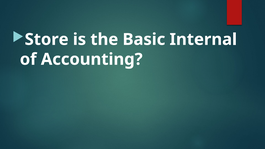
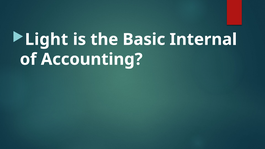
Store: Store -> Light (46, 39)
